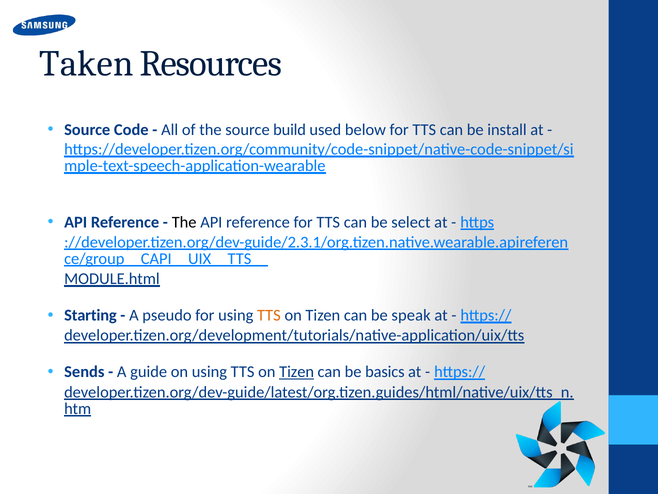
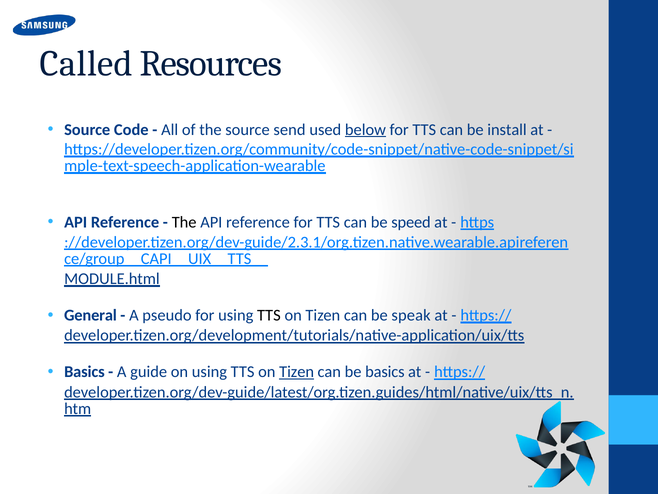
Taken: Taken -> Called (86, 63)
build: build -> send (289, 129)
below underline: none -> present (365, 129)
select: select -> speed (411, 222)
Starting: Starting -> General (90, 315)
TTS colour: orange -> black (269, 315)
Sends: Sends -> Basics (84, 372)
